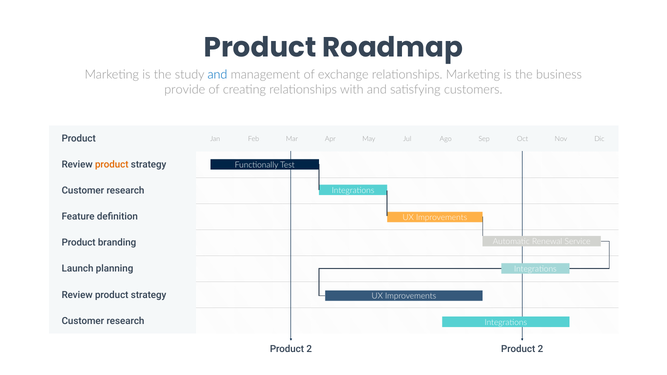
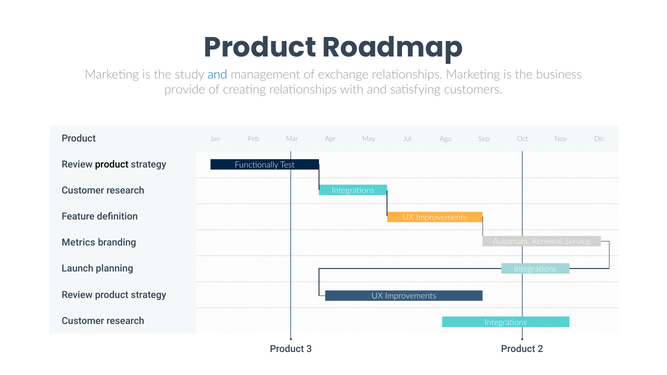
product colour: orange -> black (112, 165)
Product: Product -> Metrics (79, 243)
2: 2 -> 3 (309, 349)
